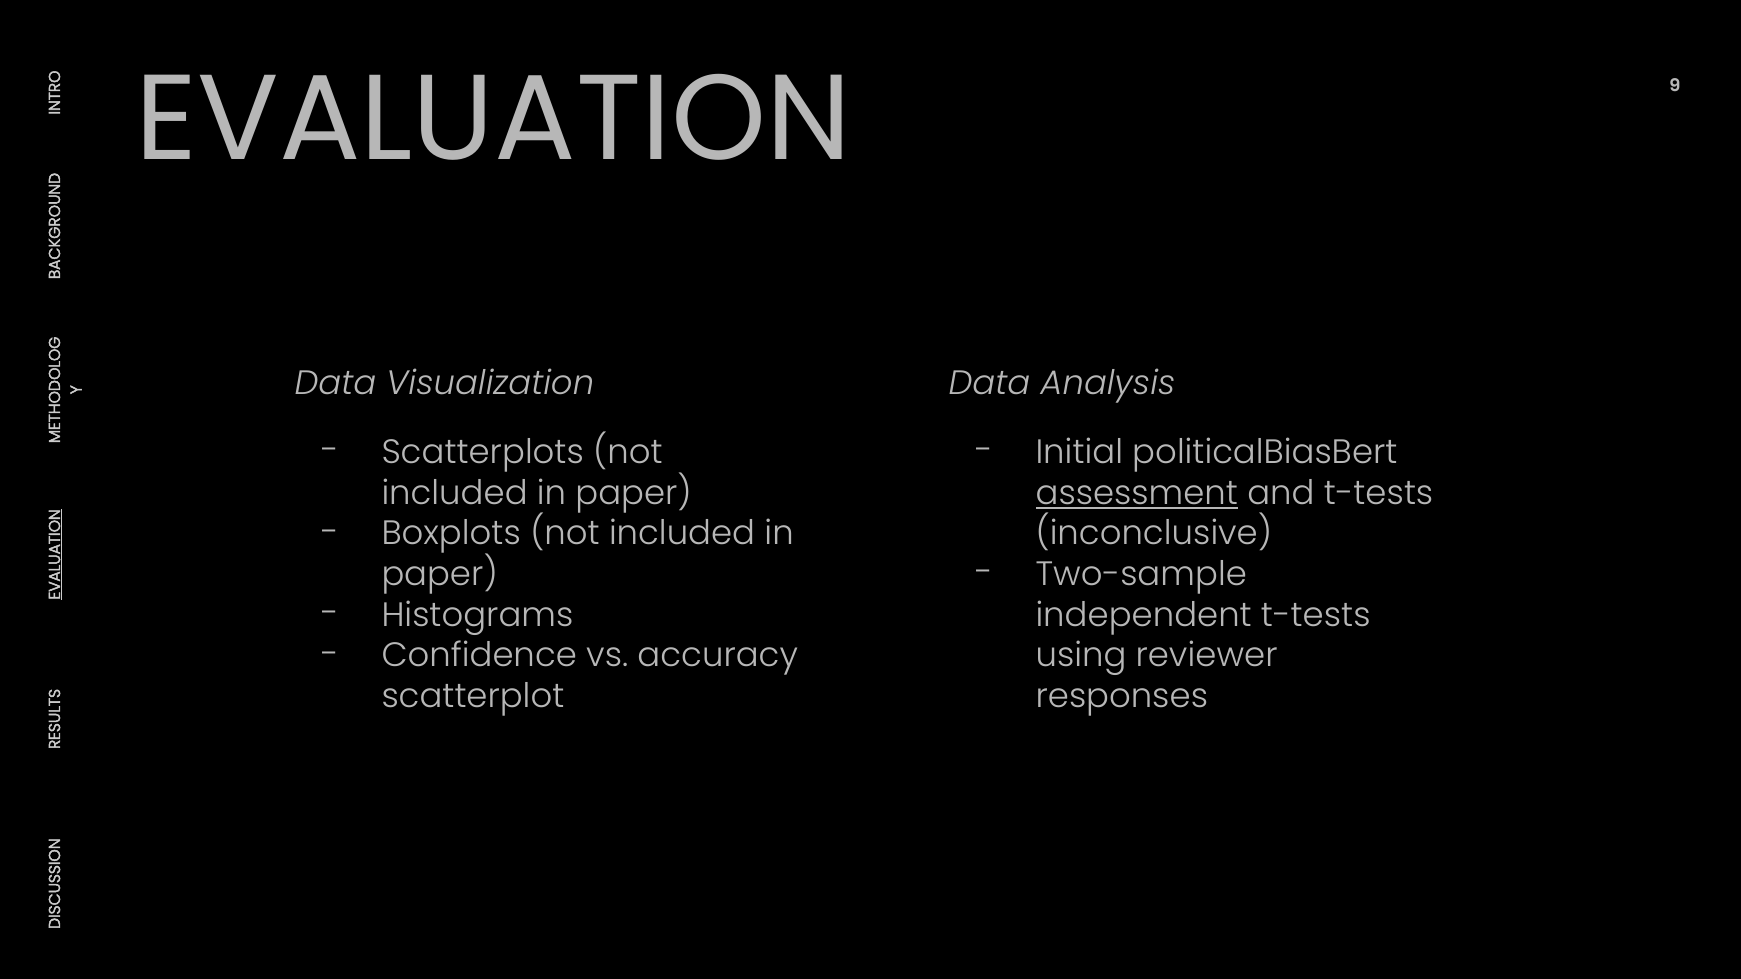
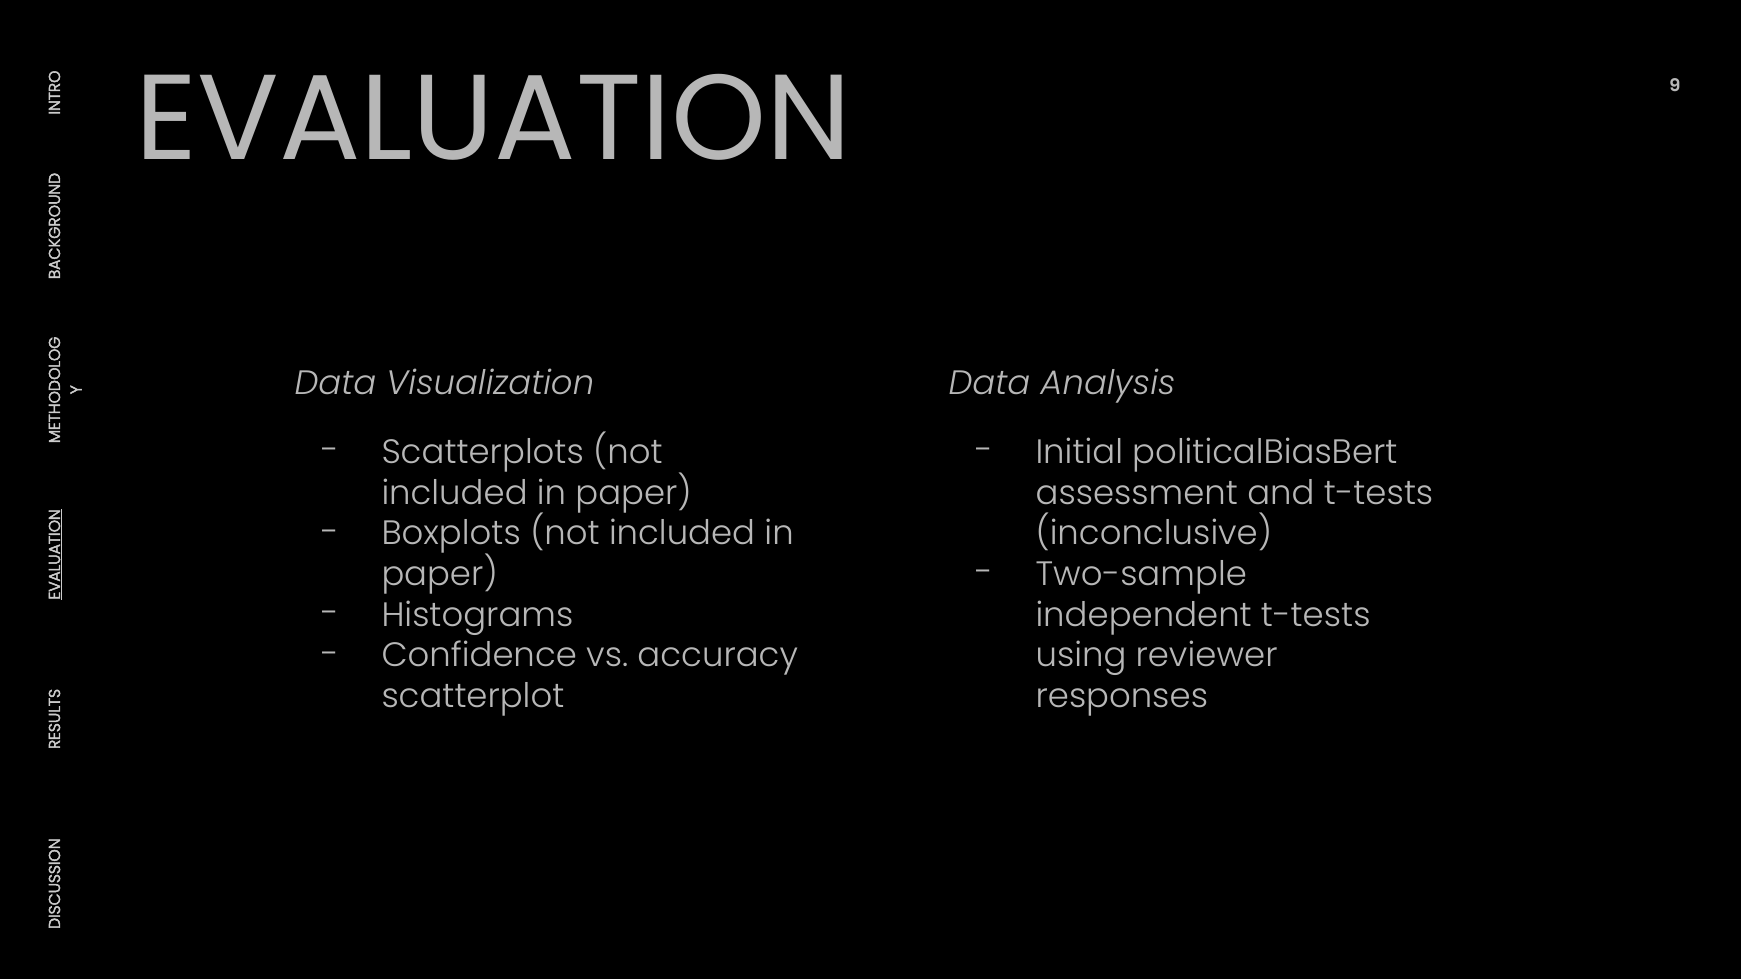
assessment underline: present -> none (1137, 493)
